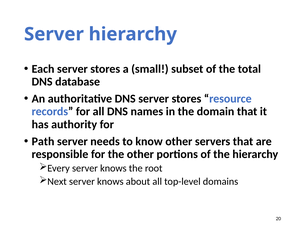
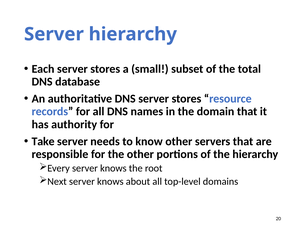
Path: Path -> Take (43, 141)
